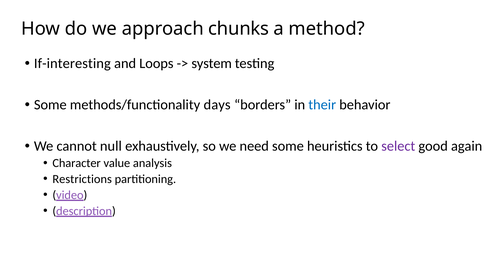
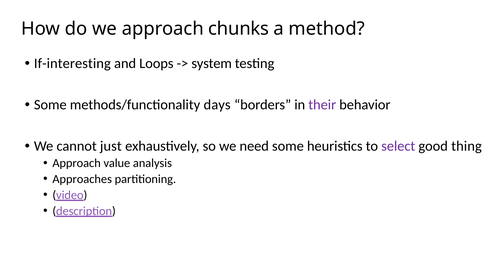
their colour: blue -> purple (322, 105)
null: null -> just (111, 146)
again: again -> thing (467, 146)
Character: Character -> Approach (77, 163)
Restrictions: Restrictions -> Approaches (82, 179)
